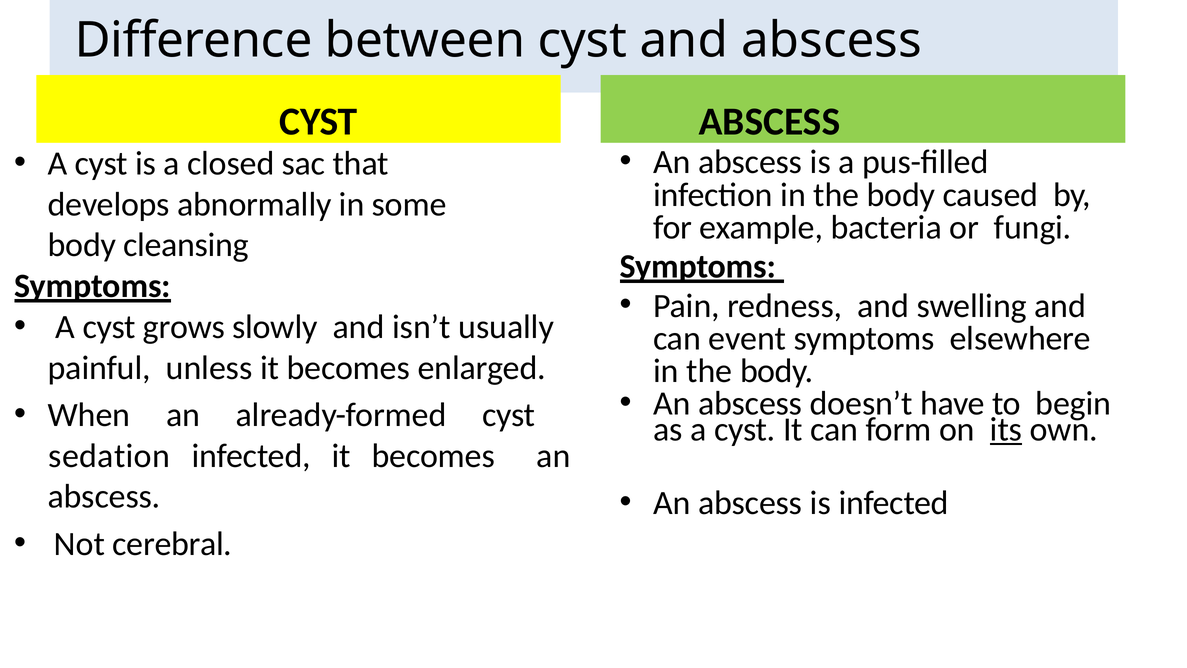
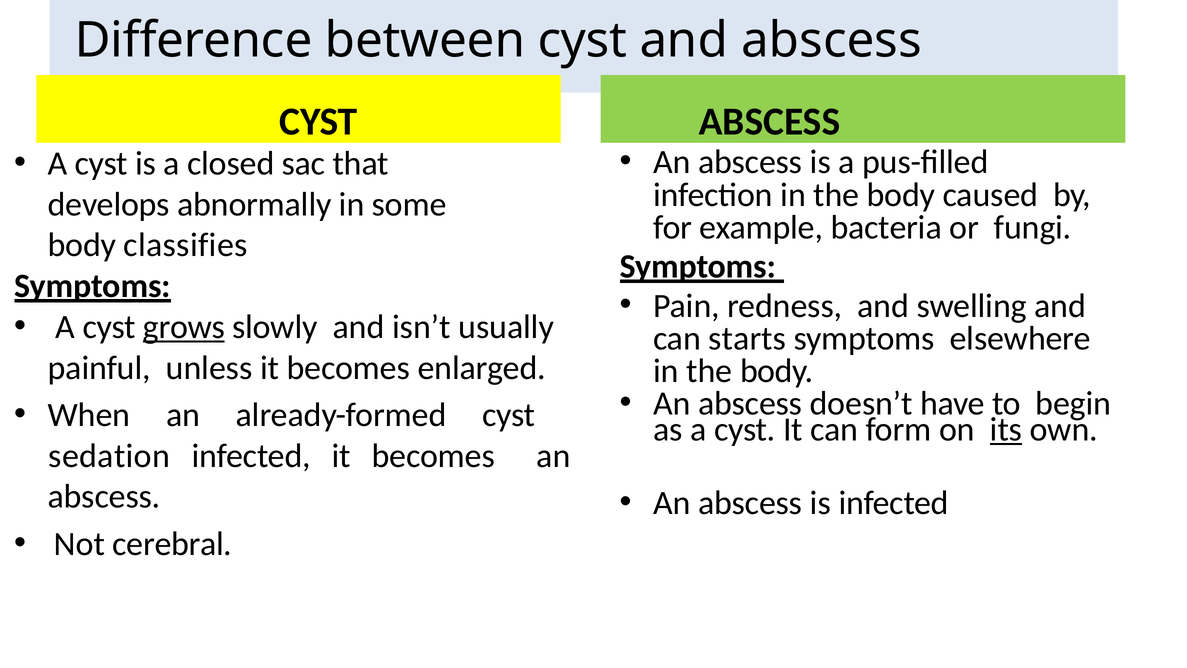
cleansing: cleansing -> classifies (185, 245)
grows underline: none -> present (184, 327)
event: event -> starts (747, 338)
